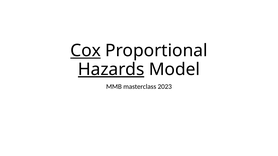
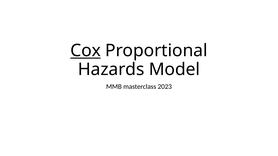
Hazards underline: present -> none (111, 69)
